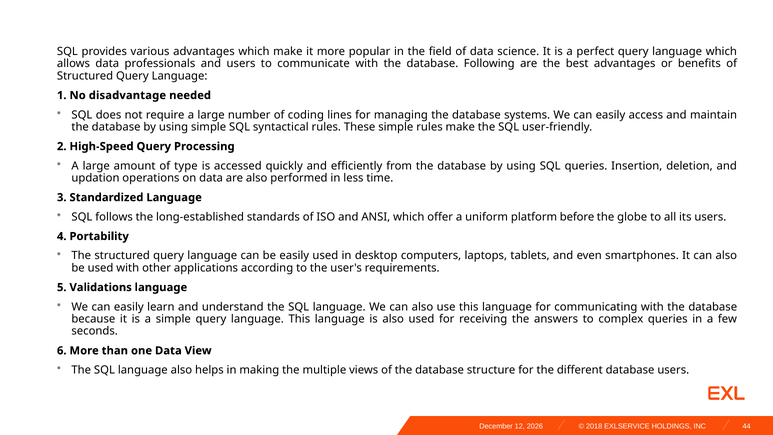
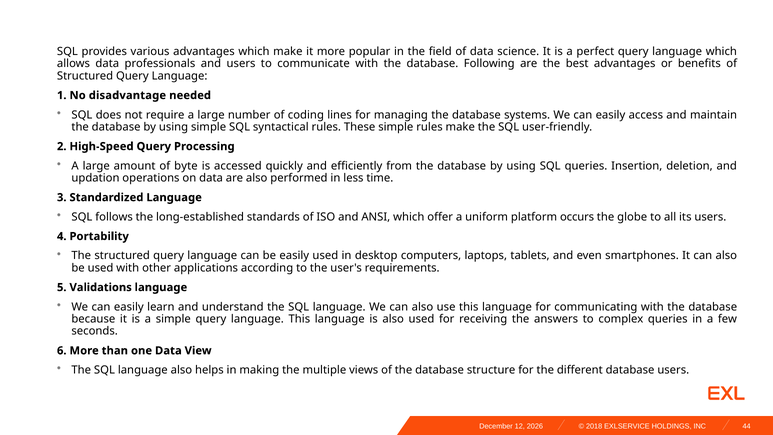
type: type -> byte (186, 166)
before: before -> occurs (577, 217)
